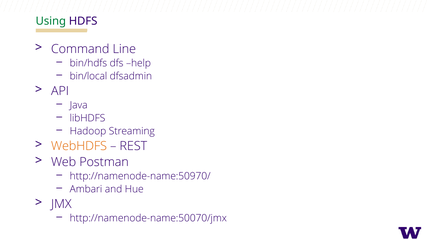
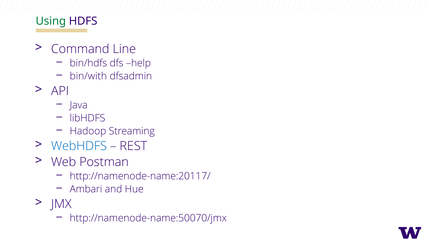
bin/local: bin/local -> bin/with (88, 76)
WebHDFS colour: orange -> blue (79, 146)
http://namenode-name:50970/: http://namenode-name:50970/ -> http://namenode-name:20117/ (140, 176)
